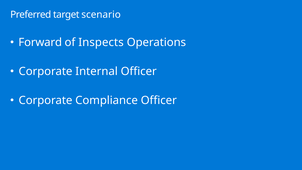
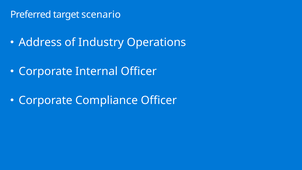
Forward: Forward -> Address (40, 42)
Inspects: Inspects -> Industry (101, 42)
